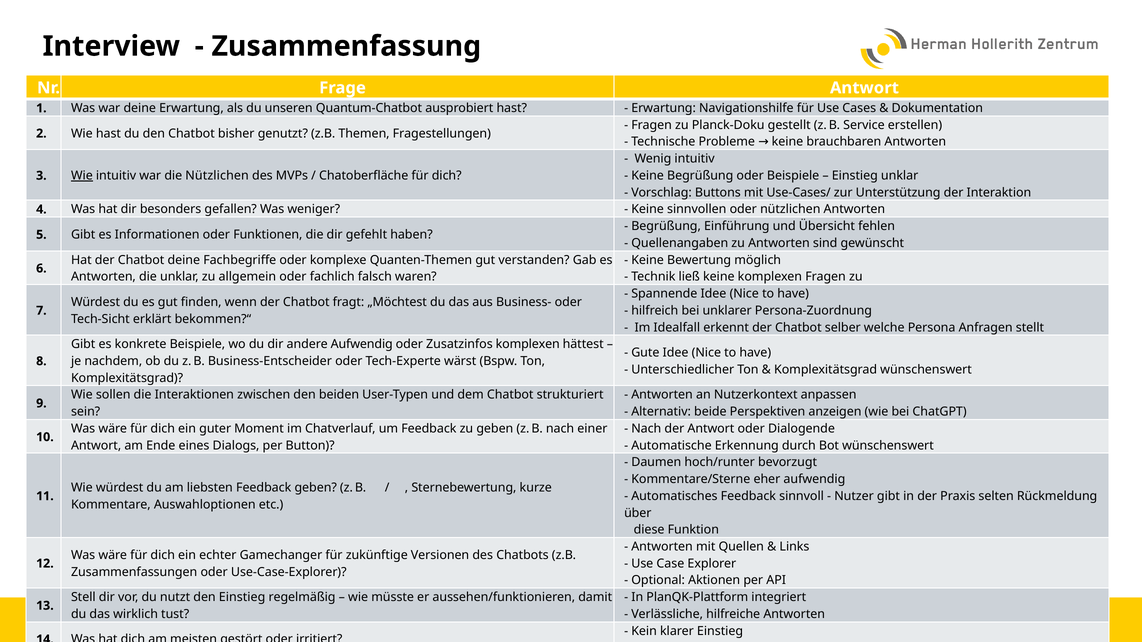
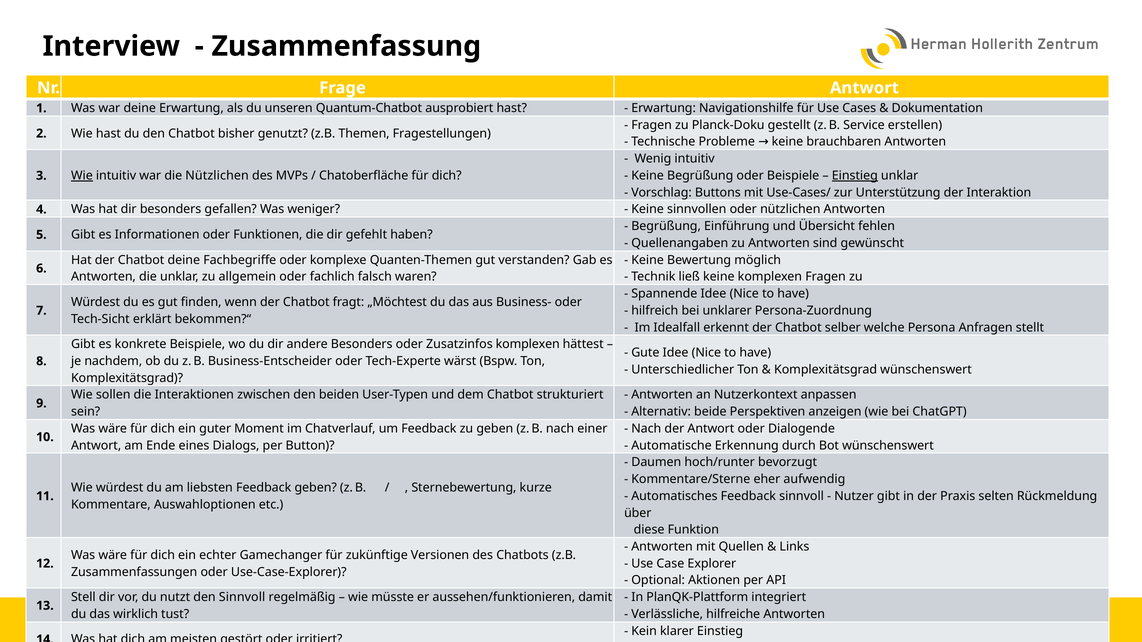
Einstieg underline: none -> present (855, 176)
andere Aufwendig: Aufwendig -> Besonders (362, 344)
den Einstieg: Einstieg -> Sinnvoll (242, 598)
